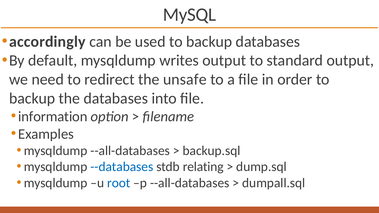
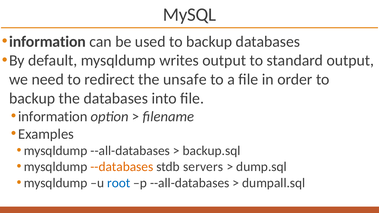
accordingly: accordingly -> information (48, 42)
--databases colour: blue -> orange (122, 167)
relating: relating -> servers (203, 167)
